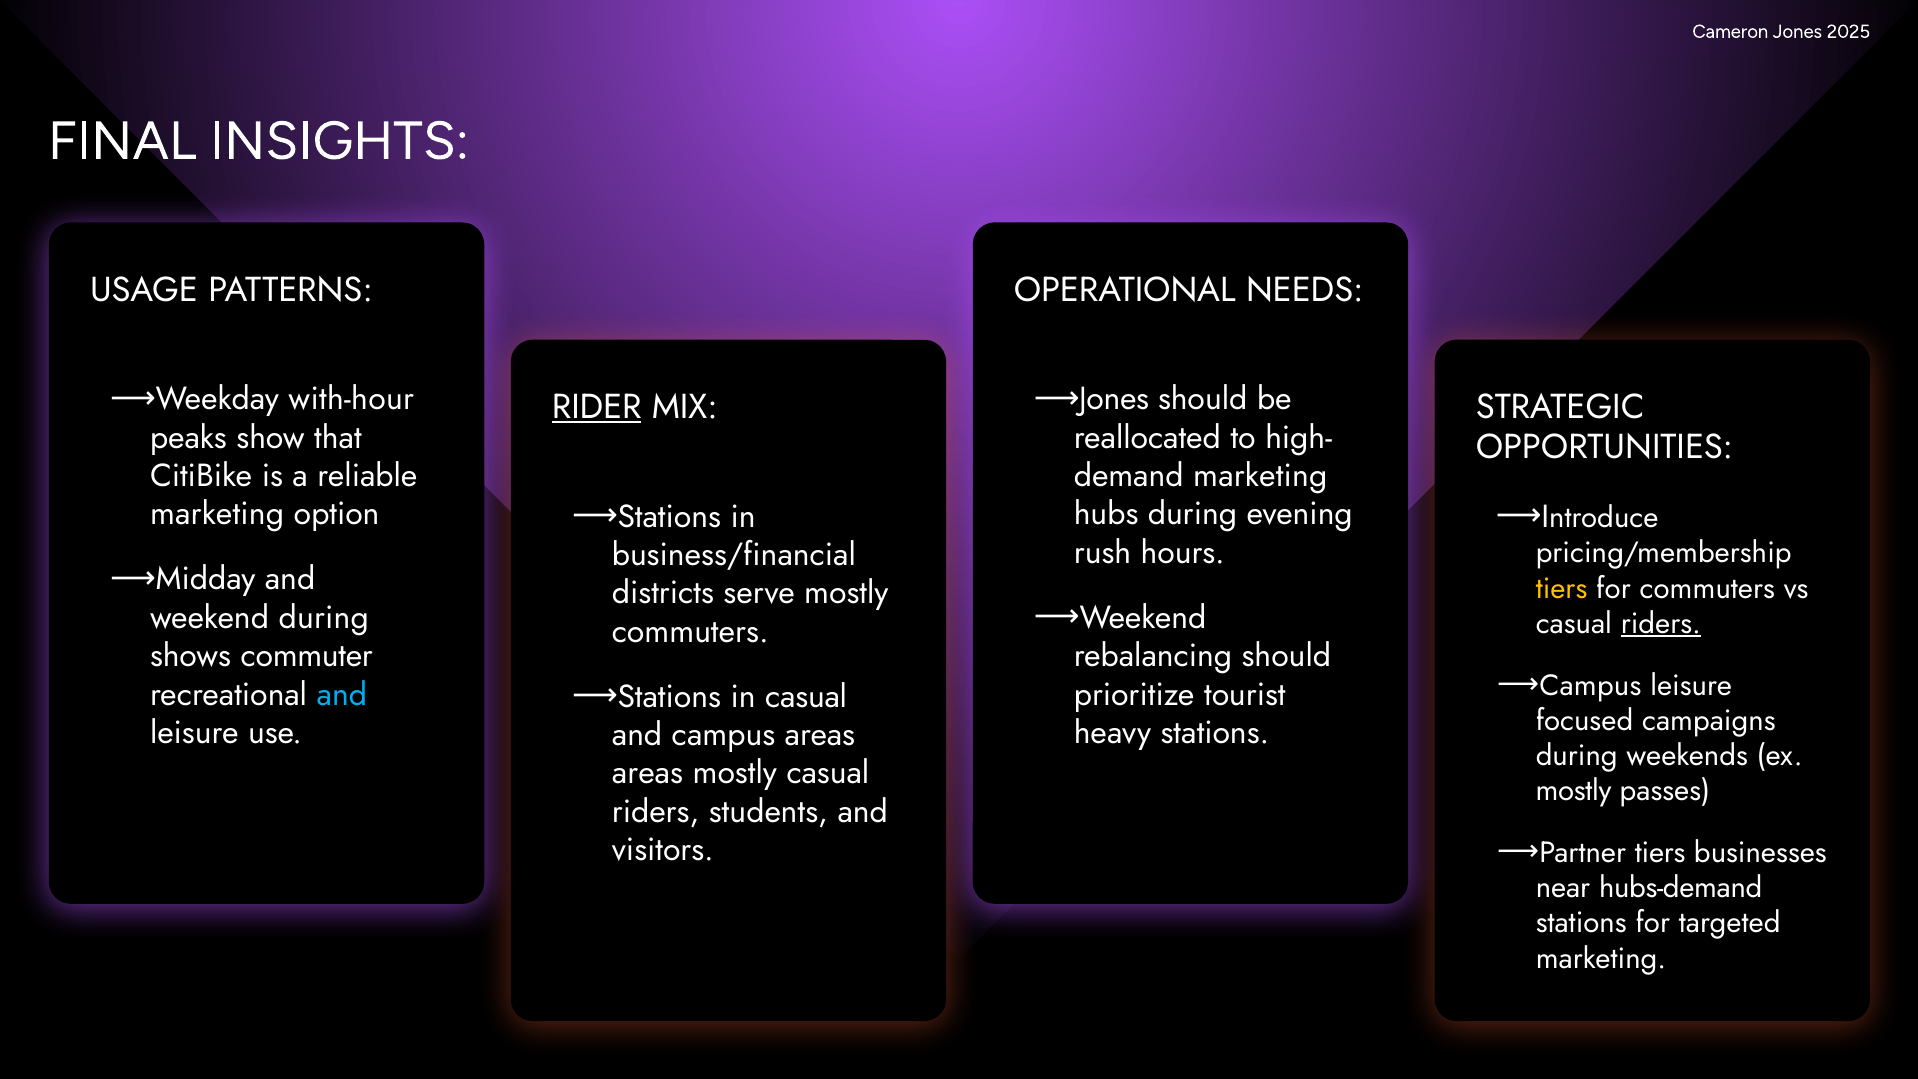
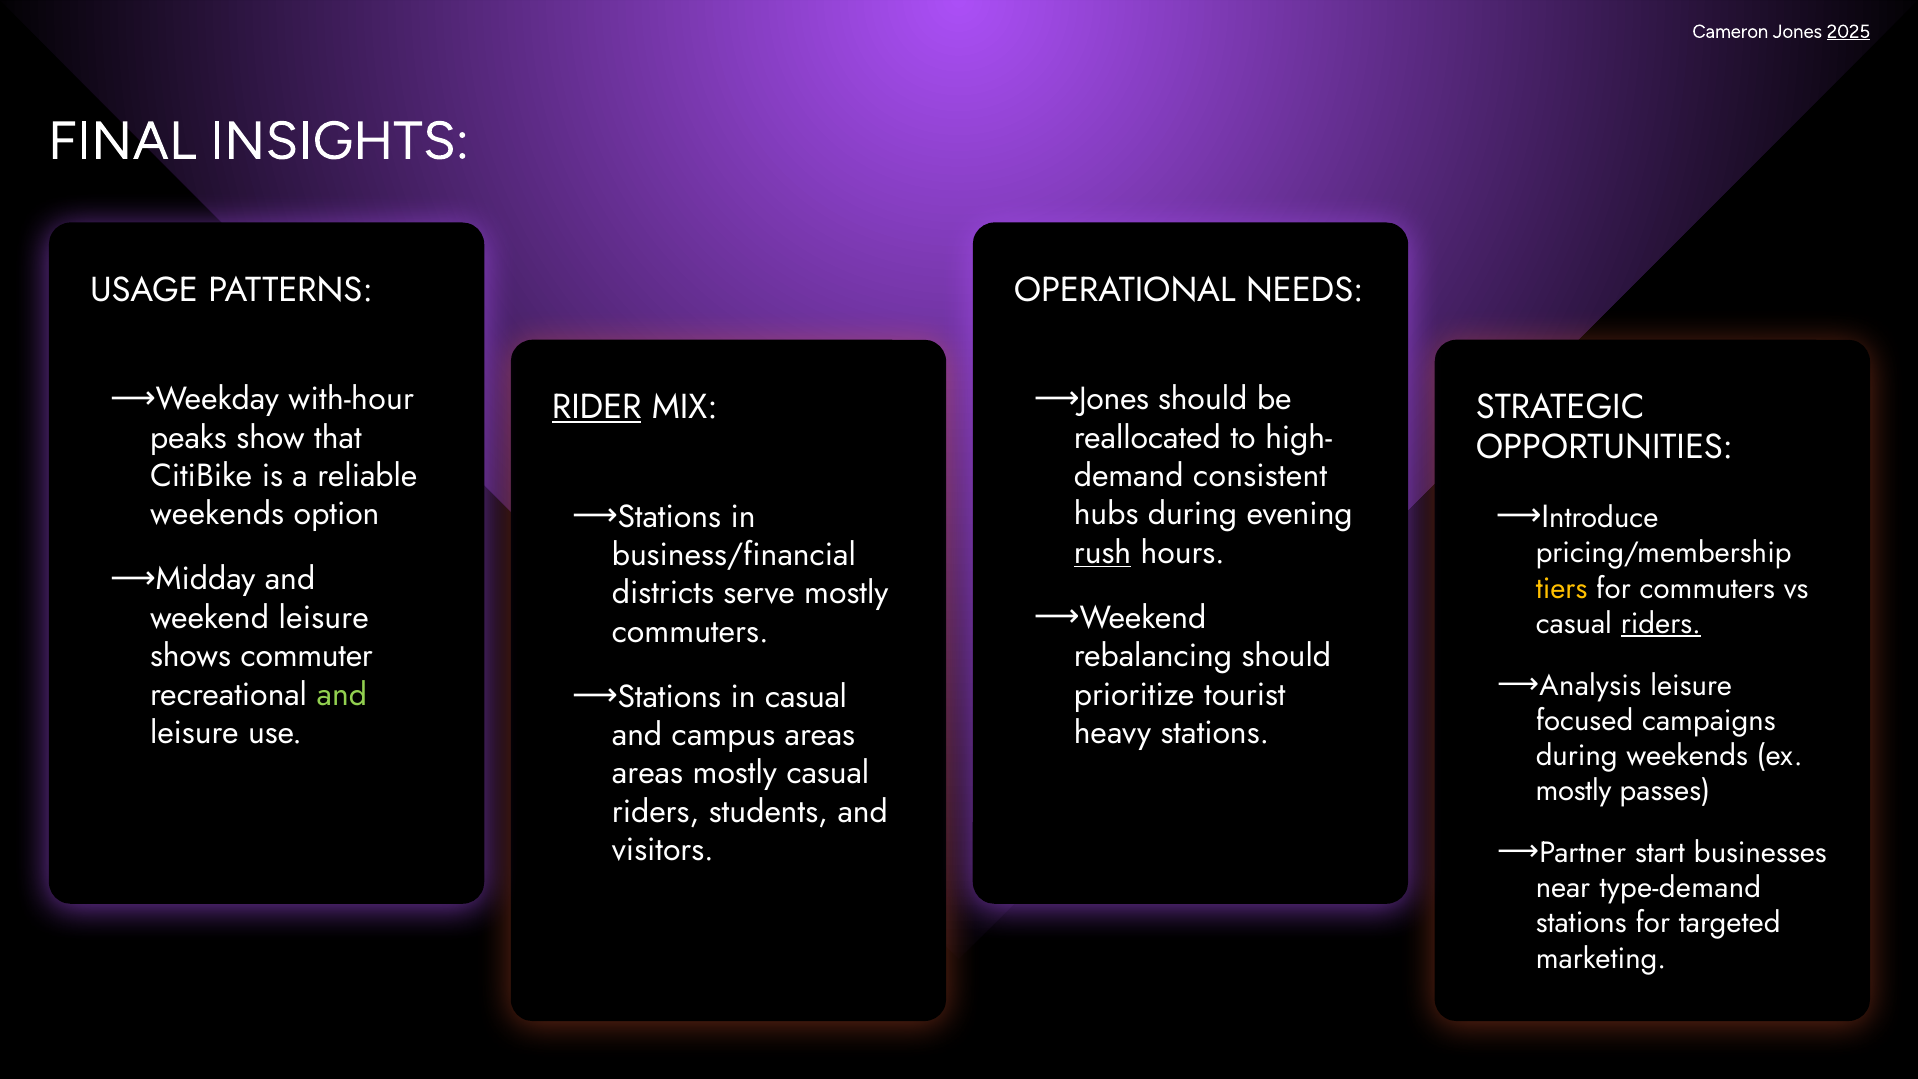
2025 underline: none -> present (1848, 32)
marketing: marketing -> consistent (1260, 476)
marketing: marketing -> weekends (217, 514)
rush underline: none -> present (1103, 553)
weekend during: during -> leisure (324, 618)
Campus: Campus -> Analysis (1590, 685)
and colour: light blue -> light green (342, 694)
Partner tiers: tiers -> start (1660, 853)
hubs-demand: hubs-demand -> type-demand (1680, 888)
